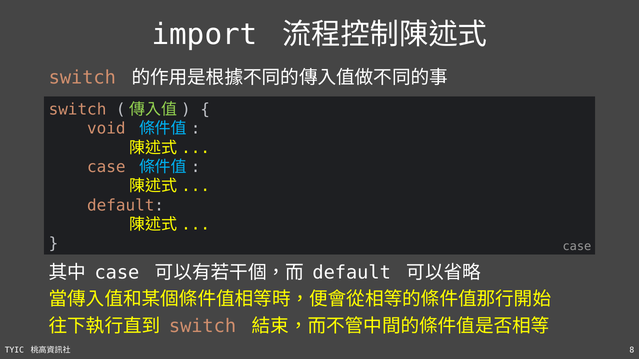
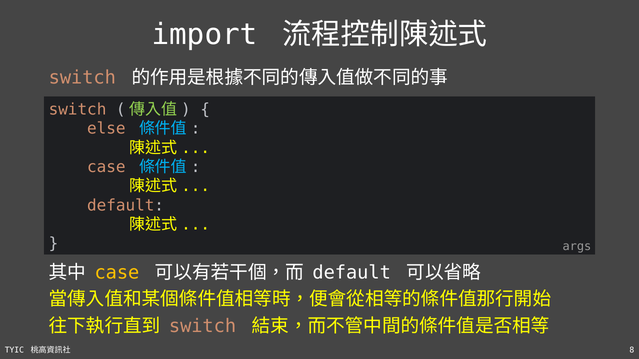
void: void -> else (106, 129)
case: case -> args (577, 247)
case colour: white -> yellow (117, 273)
